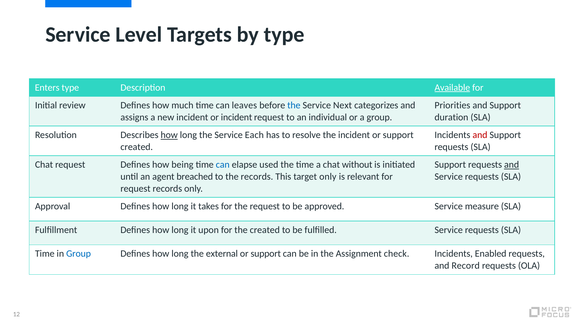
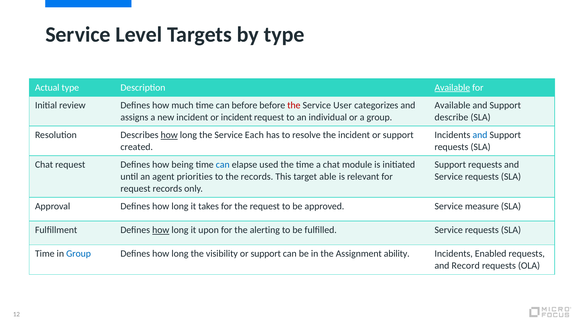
Enters: Enters -> Actual (47, 87)
can leaves: leaves -> before (245, 105)
the colour: blue -> red (294, 105)
Next: Next -> User (343, 105)
Priorities: Priorities -> Available (452, 105)
duration: duration -> describe (451, 117)
and colour: red -> blue (480, 135)
without: without -> module (357, 164)
and underline: present -> none (512, 164)
breached: breached -> priorities (195, 176)
target only: only -> able (328, 176)
how underline: none -> present (161, 230)
the created: created -> alerting (265, 230)
external: external -> visibility (222, 253)
check: check -> ability (397, 253)
